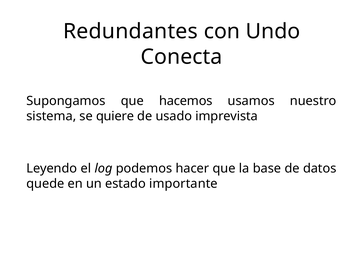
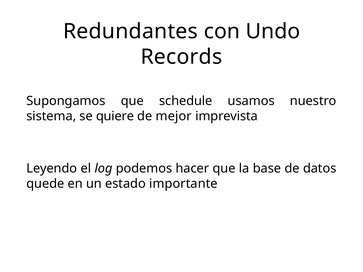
Conecta: Conecta -> Records (181, 57)
hacemos: hacemos -> schedule (186, 101)
usado: usado -> mejor (174, 116)
